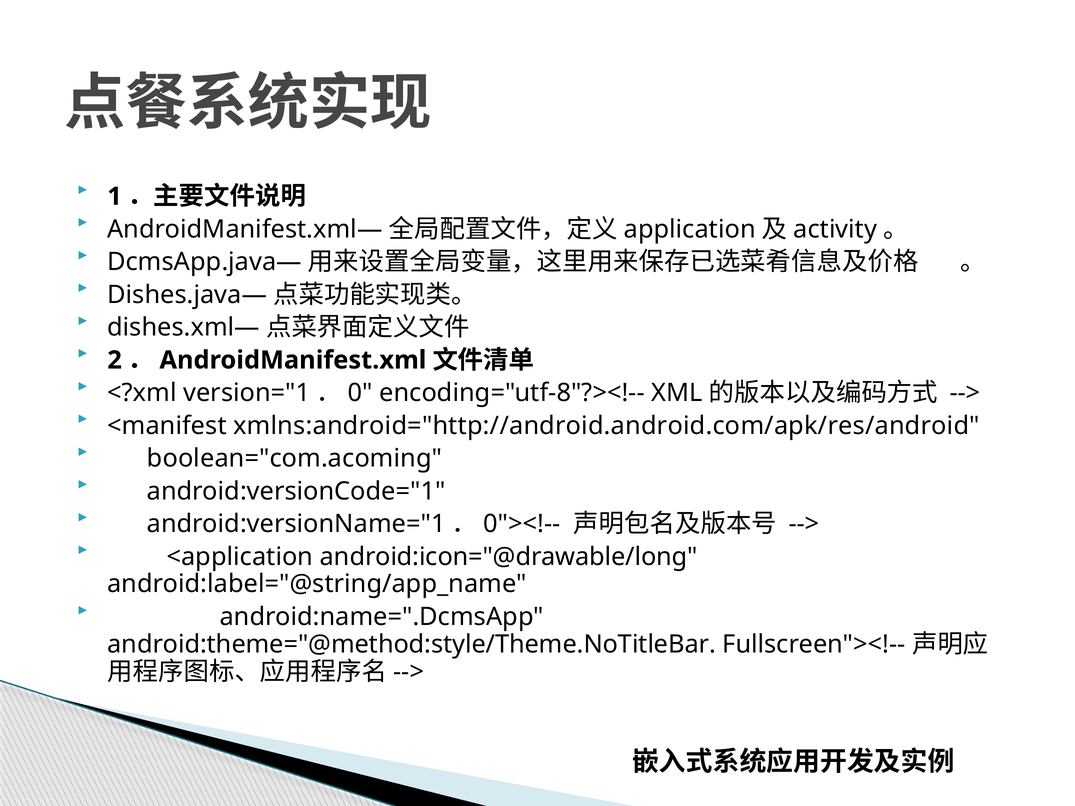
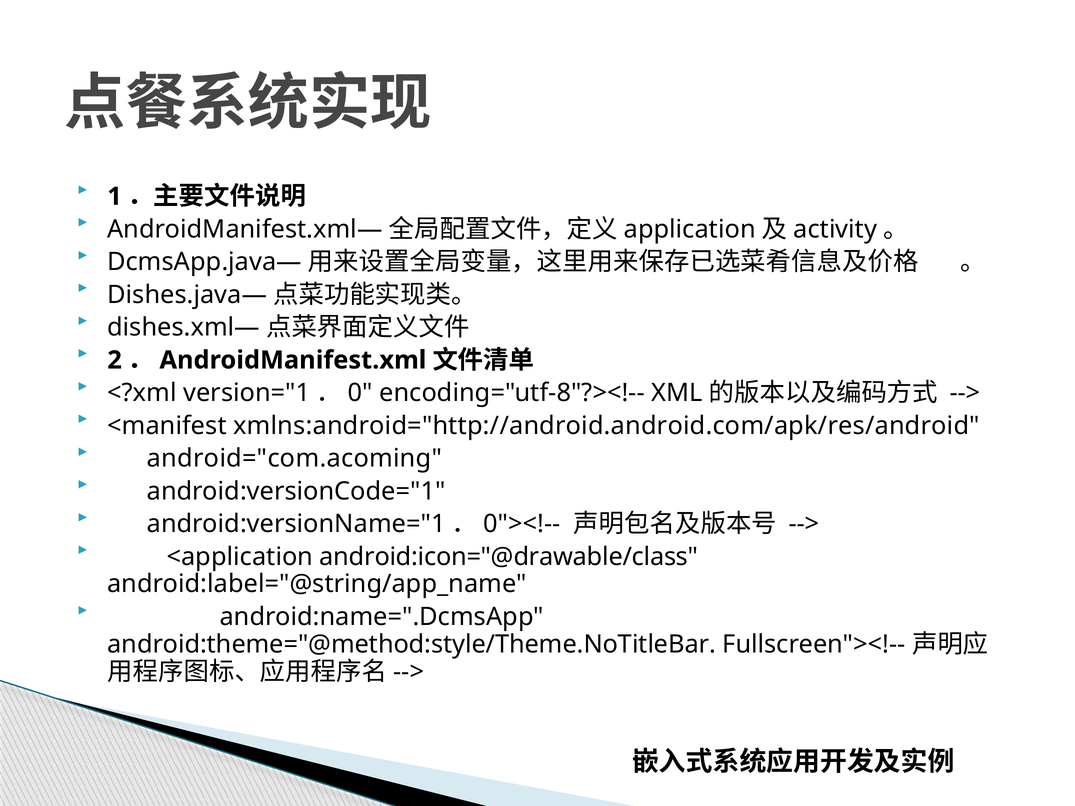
boolean="com.acoming: boolean="com.acoming -> android="com.acoming (295, 459)
android:icon="@drawable/long: android:icon="@drawable/long -> android:icon="@drawable/class (509, 557)
